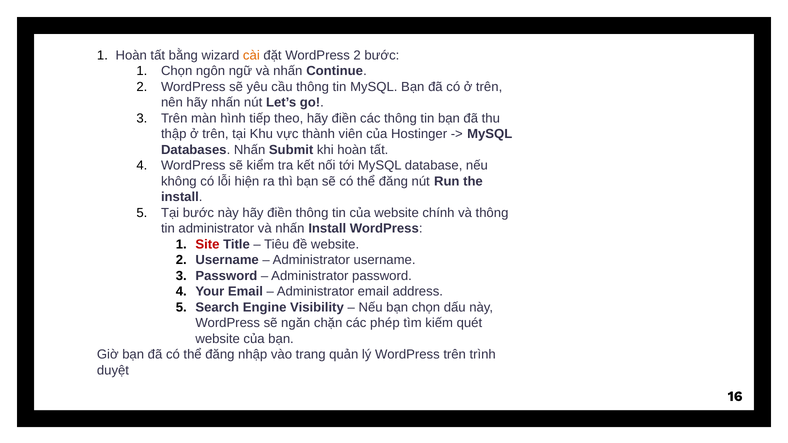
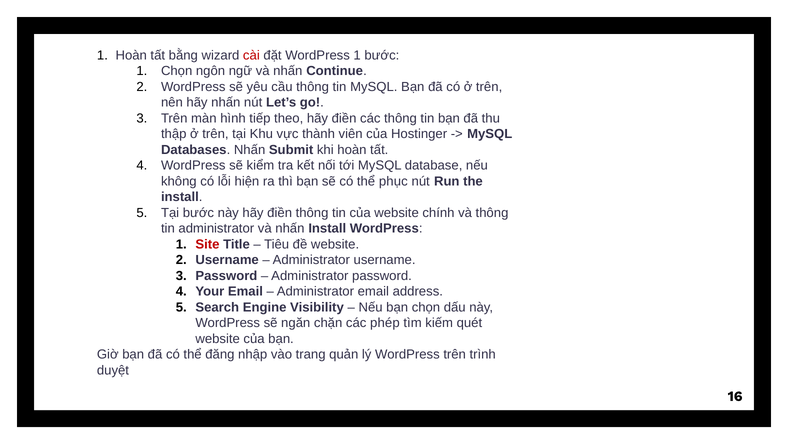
cài colour: orange -> red (251, 55)
đặt WordPress 2: 2 -> 1 (357, 55)
sẽ có thể đăng: đăng -> phục (393, 181)
